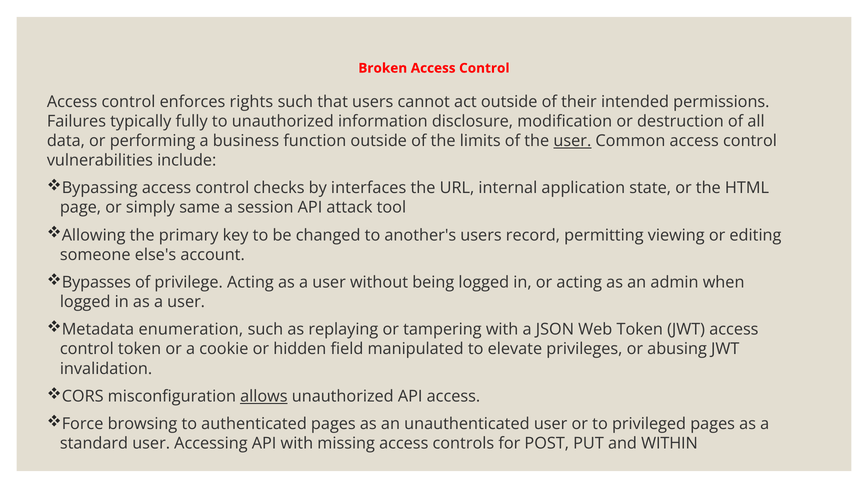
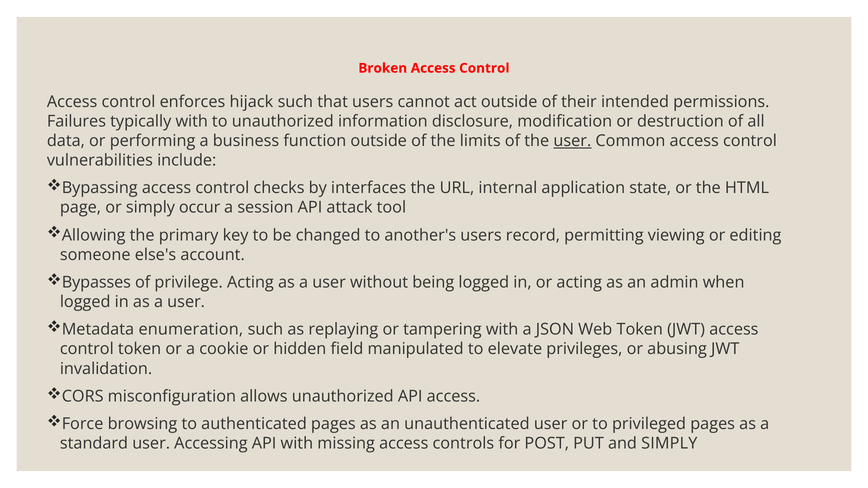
rights: rights -> hijack (251, 102)
typically fully: fully -> with (192, 121)
same: same -> occur (200, 208)
allows underline: present -> none (264, 397)
and WITHIN: WITHIN -> SIMPLY (669, 444)
